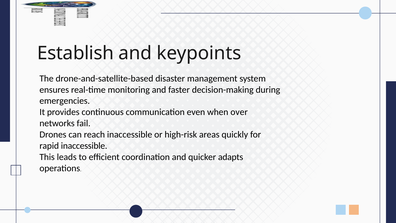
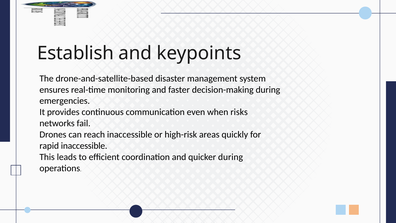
over: over -> risks (239, 112)
quicker adapts: adapts -> during (231, 157)
